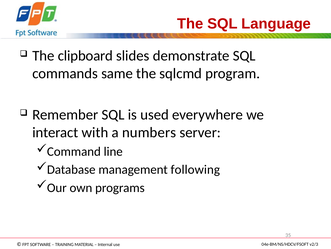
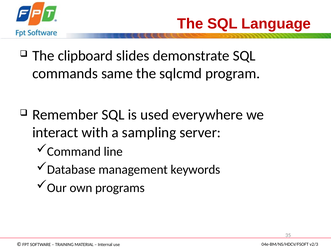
numbers: numbers -> sampling (149, 132)
following: following -> keywords (195, 169)
